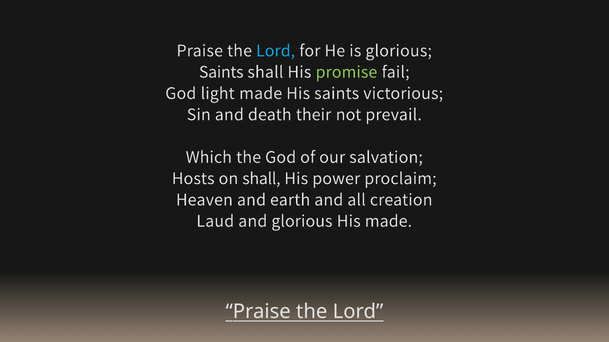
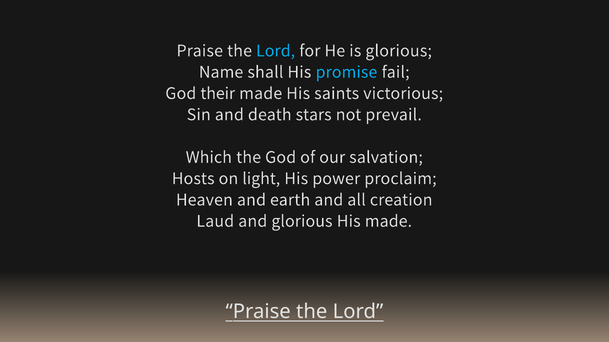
Saints: Saints -> Name (221, 72)
promise colour: light green -> light blue (346, 72)
light: light -> their (218, 93)
their: their -> stars (314, 115)
on shall: shall -> light (261, 179)
